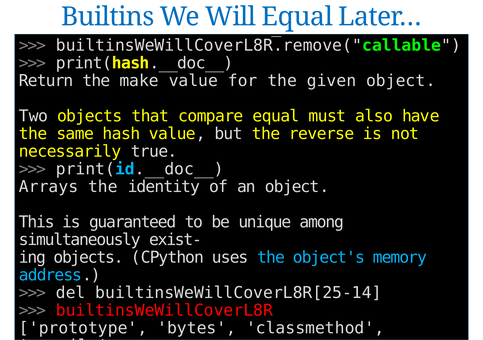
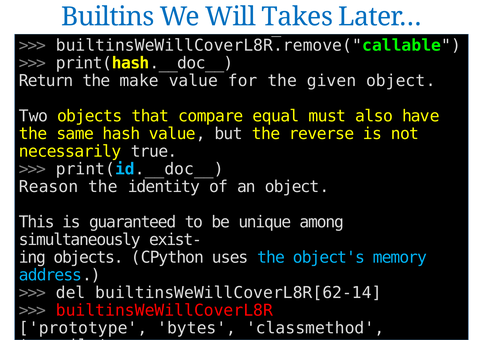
Equal: Equal -> Takes (297, 17)
Arrays: Arrays -> Reason (49, 187)
builtinsWeWillCoverL8R[25-14: builtinsWeWillCoverL8R[25-14 -> builtinsWeWillCoverL8R[62-14 (238, 293)
